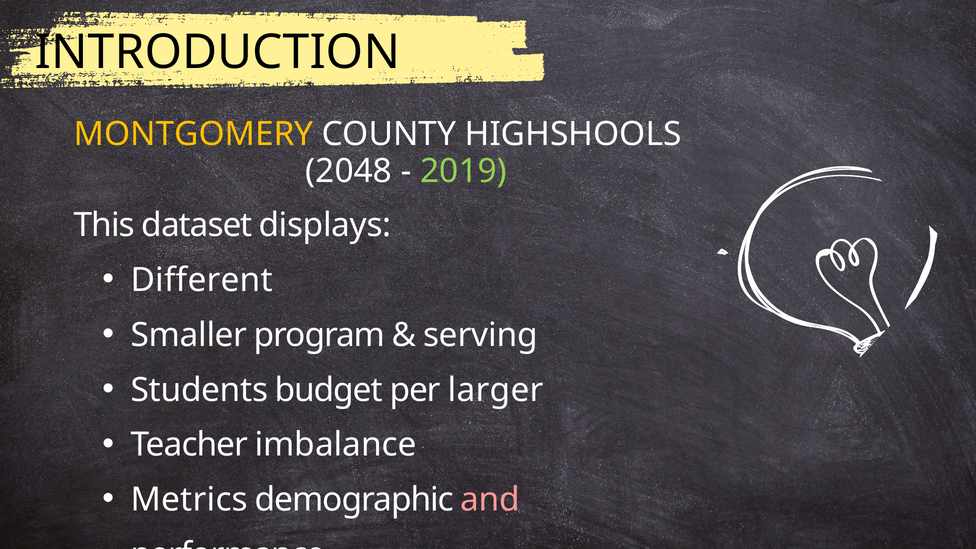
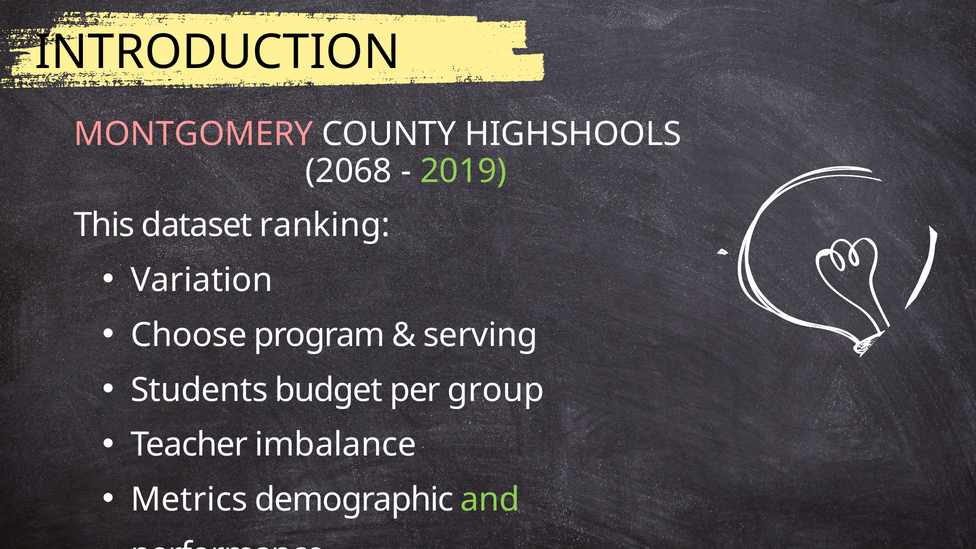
MONTGOMERY colour: yellow -> pink (194, 134)
2048: 2048 -> 2068 (349, 171)
displays: displays -> ranking (325, 225)
Different: Different -> Variation (202, 280)
Smaller: Smaller -> Choose (189, 335)
larger: larger -> group (496, 390)
and colour: pink -> light green (490, 500)
